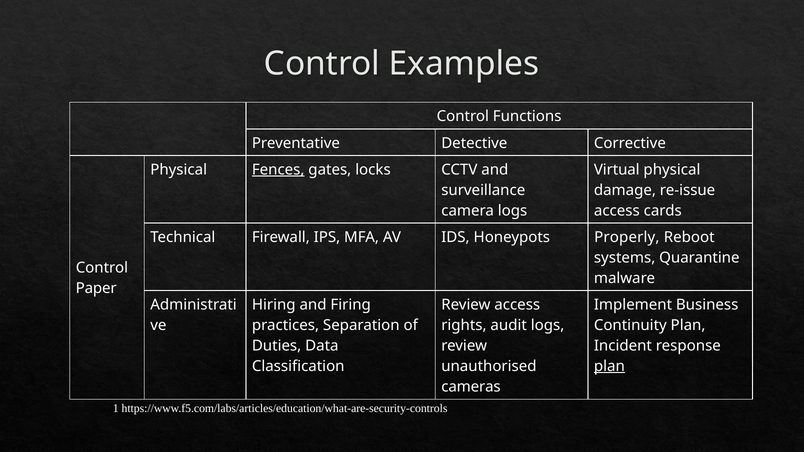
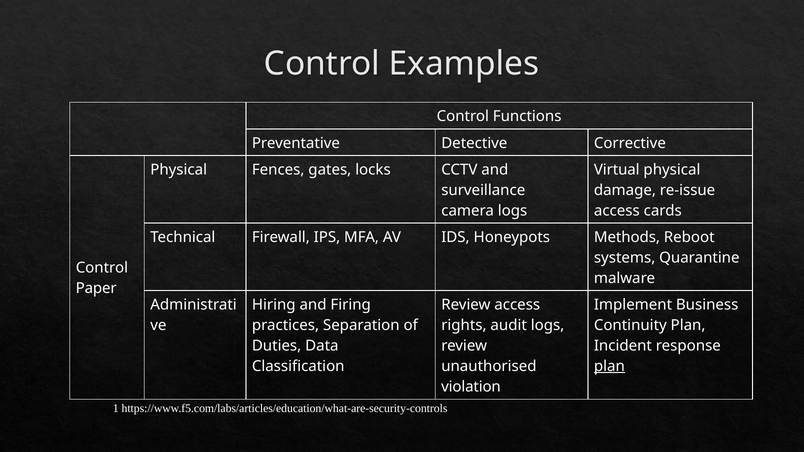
Fences underline: present -> none (278, 170)
Properly: Properly -> Methods (627, 237)
cameras: cameras -> violation (471, 387)
